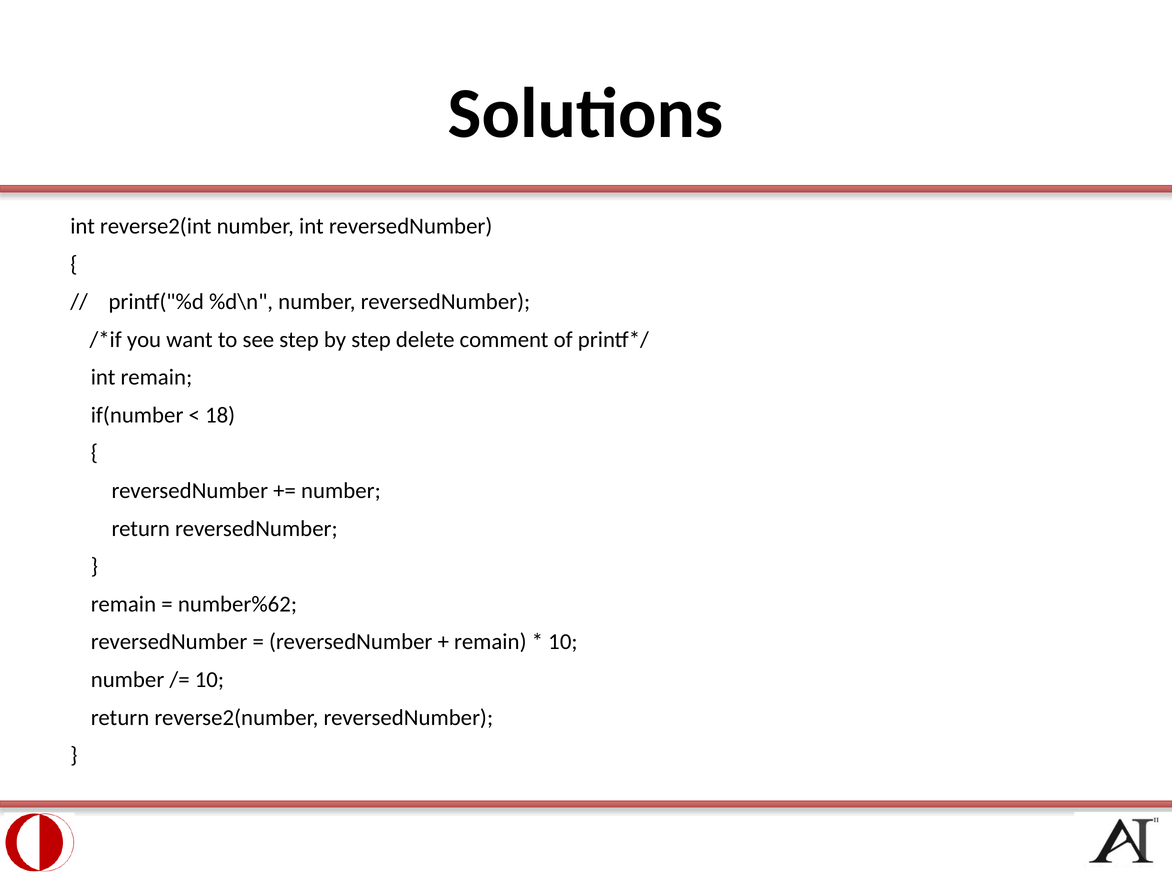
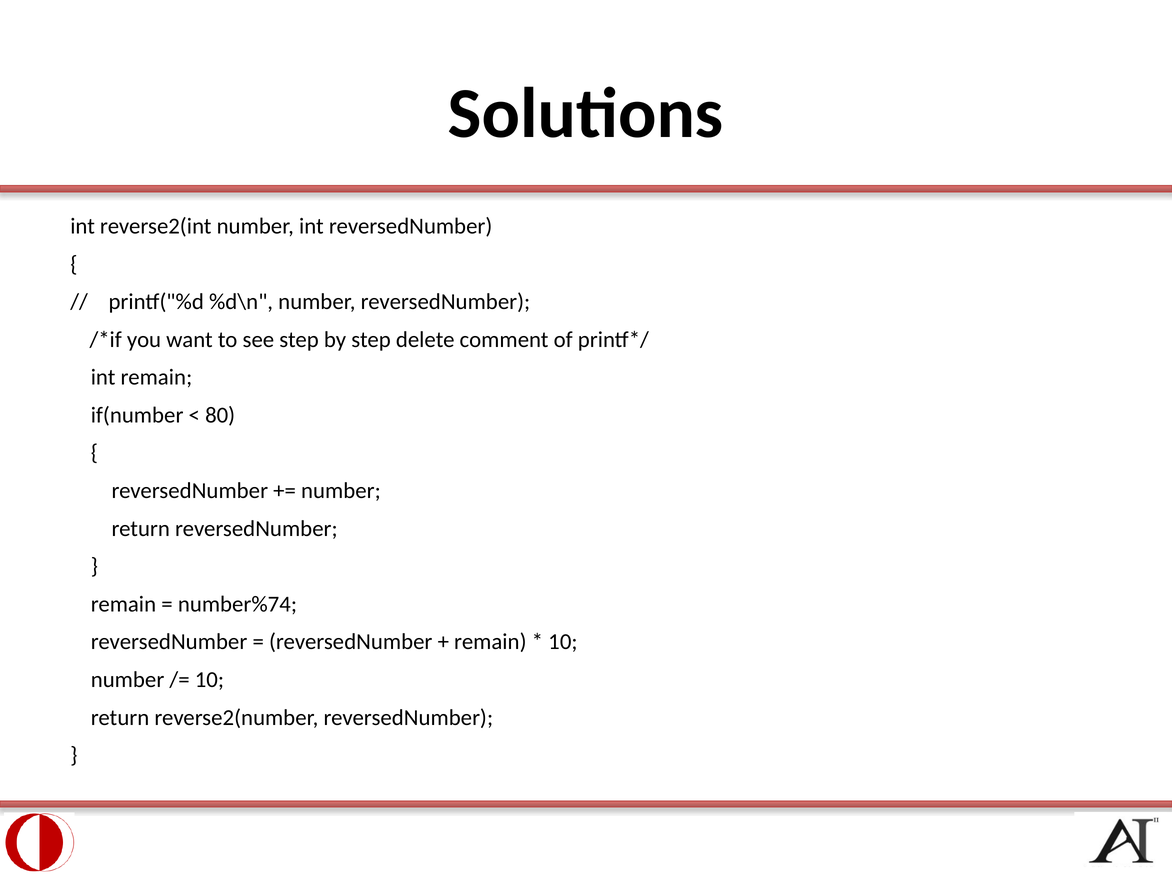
18: 18 -> 80 (220, 415)
number%62: number%62 -> number%74 (237, 604)
